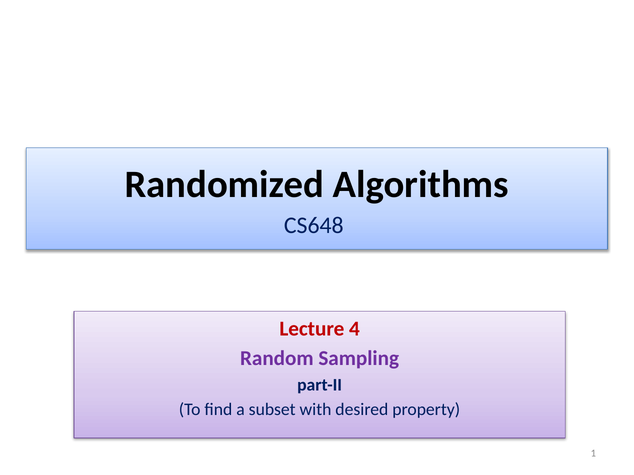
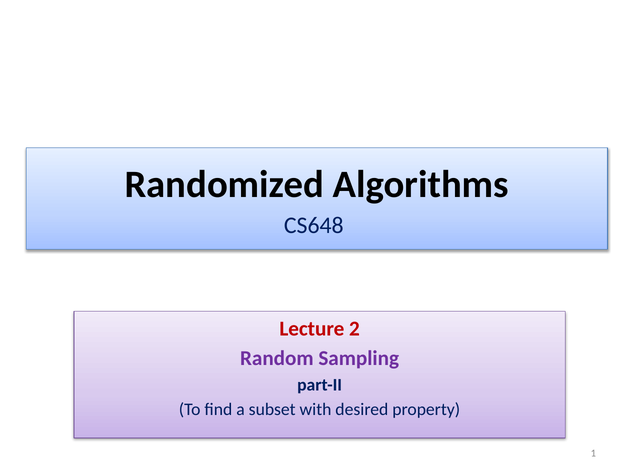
4: 4 -> 2 (354, 329)
